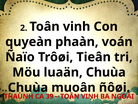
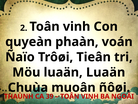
luaän Chuùa: Chuùa -> Luaän (106, 72)
